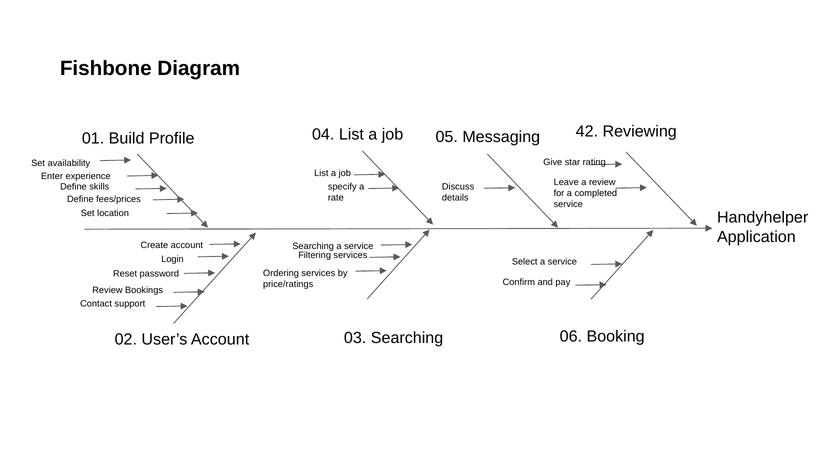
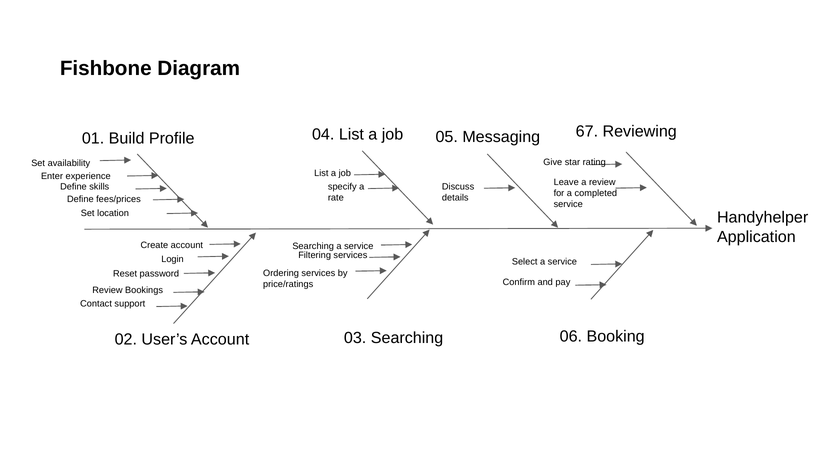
42: 42 -> 67 (587, 131)
